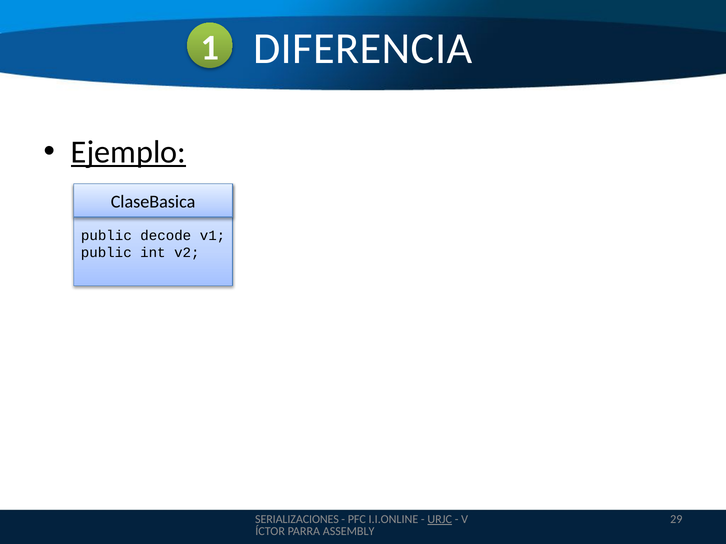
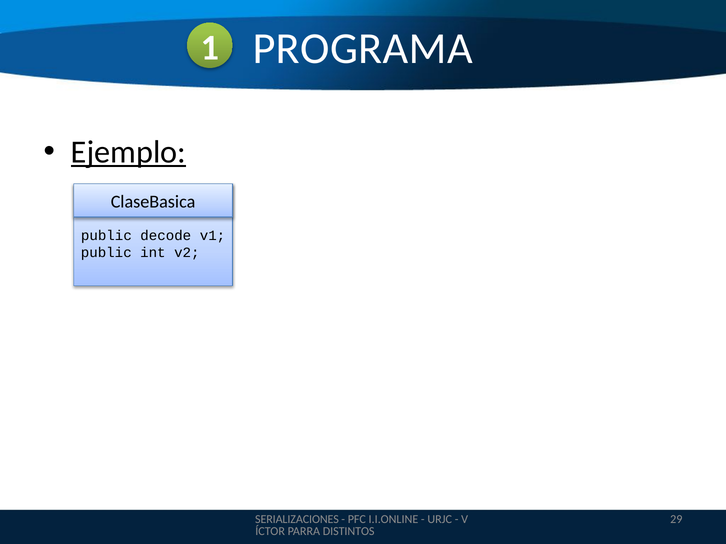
DIFERENCIA: DIFERENCIA -> PROGRAMA (363, 48)
URJC underline: present -> none (440, 520)
ASSEMBLY: ASSEMBLY -> DISTINTOS (349, 532)
